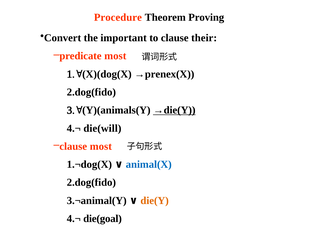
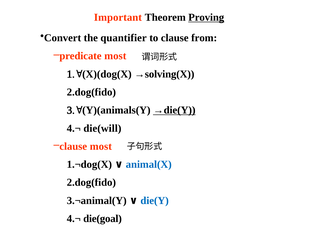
Procedure: Procedure -> Important (118, 17)
Proving underline: none -> present (206, 17)
important: important -> quantifier (124, 38)
their: their -> from (204, 38)
→prenex(X: →prenex(X -> →solving(X (164, 74)
die(Y colour: orange -> blue (155, 200)
